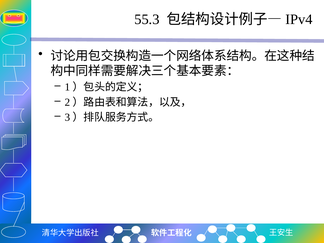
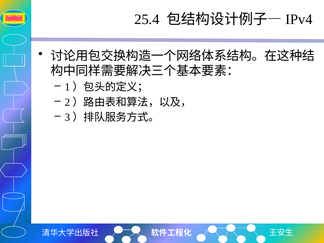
55.3: 55.3 -> 25.4 (147, 19)
